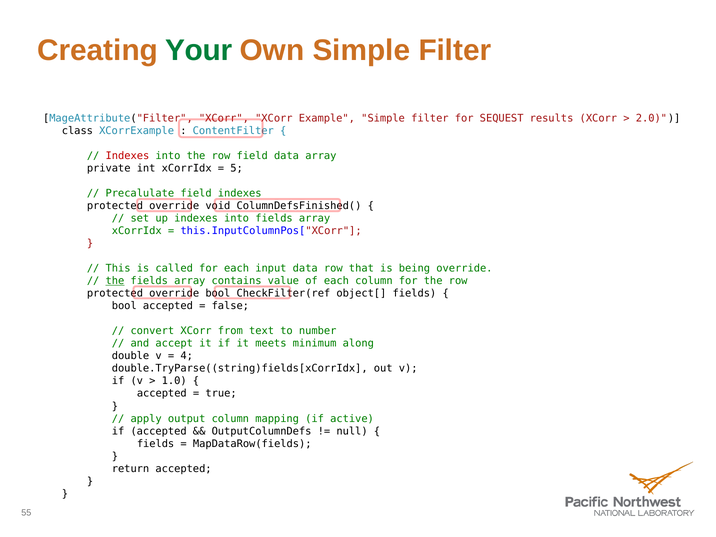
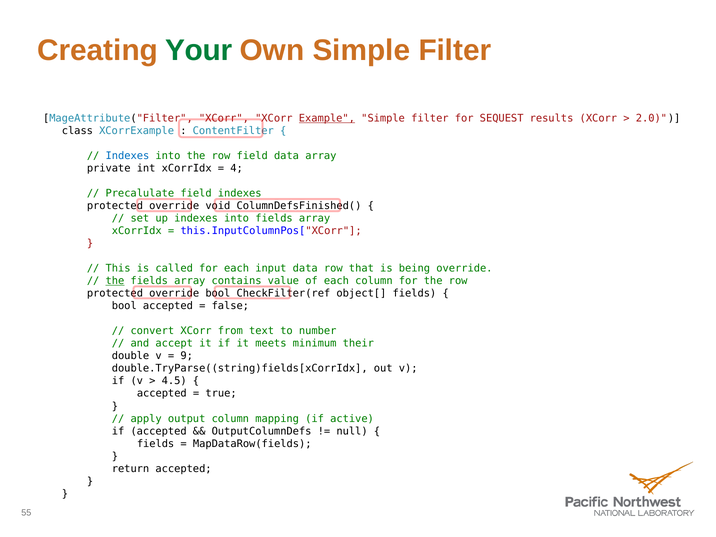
Example underline: none -> present (327, 118)
Indexes colour: red -> blue (127, 156)
5: 5 -> 4 (237, 168)
along: along -> their (358, 343)
4: 4 -> 9 (187, 356)
1.0: 1.0 -> 4.5 (174, 381)
